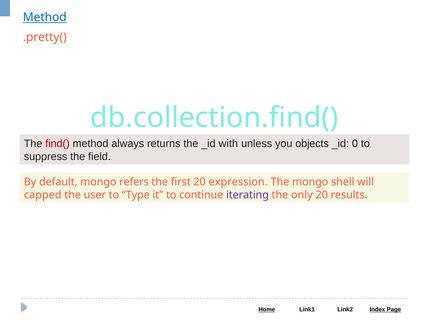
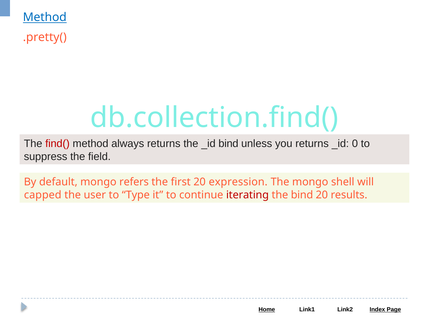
_id with: with -> bind (228, 144)
you objects: objects -> returns (312, 144)
iterating colour: purple -> red (247, 195)
the only: only -> bind (302, 195)
